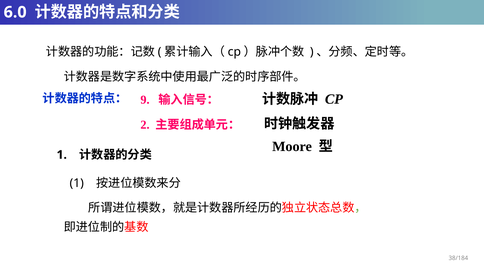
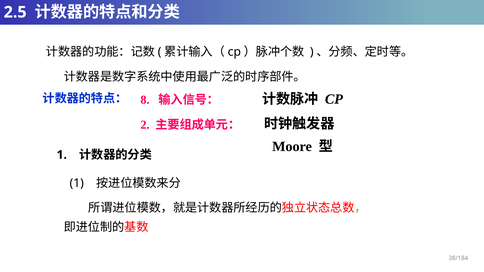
6.0: 6.0 -> 2.5 (15, 12)
9: 9 -> 8 (145, 100)
